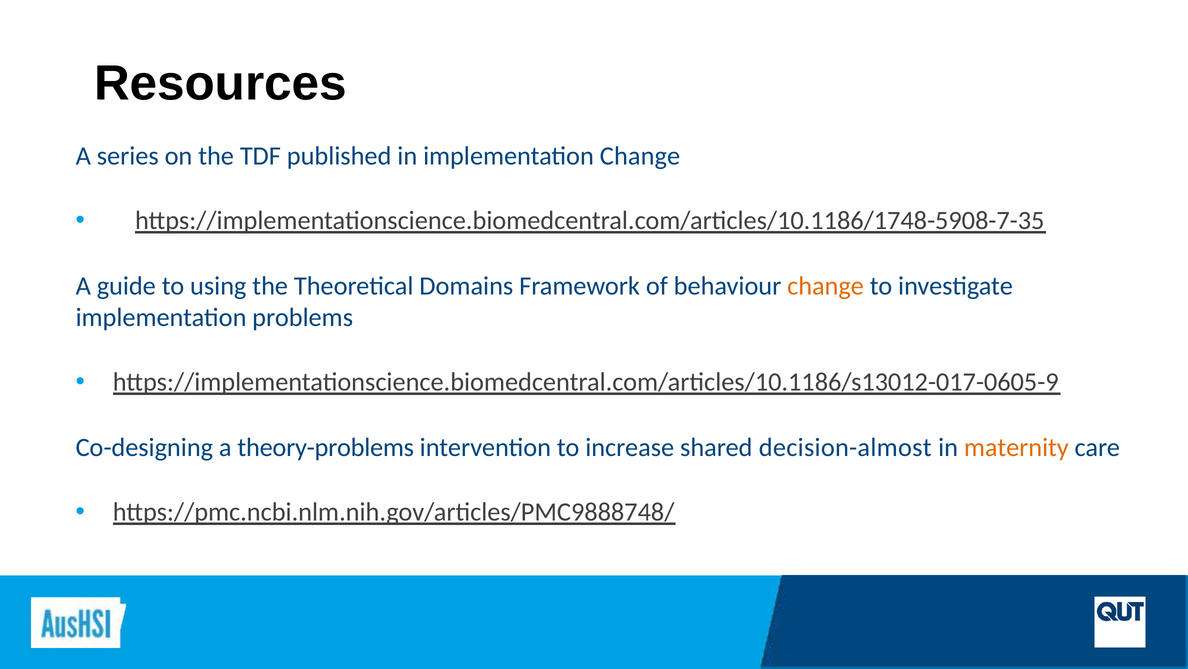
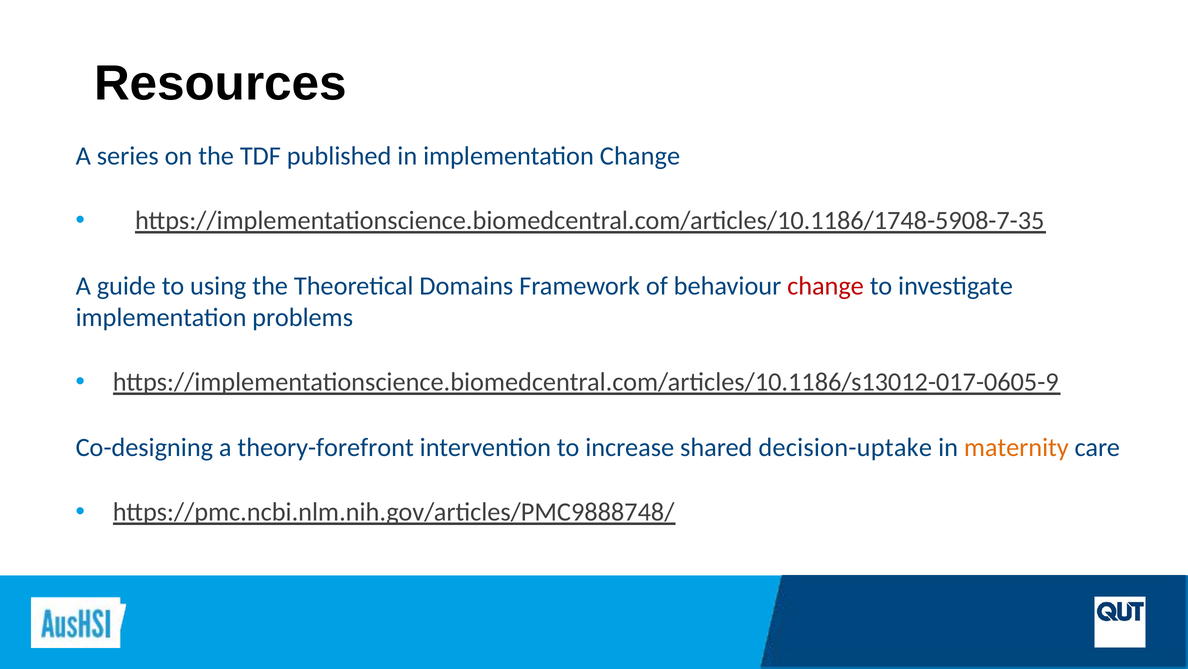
change colour: orange -> red (826, 286)
theory-problems: theory-problems -> theory-forefront (326, 447)
decision-almost: decision-almost -> decision-uptake (845, 447)
